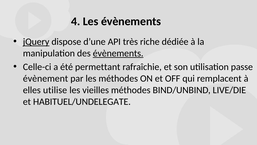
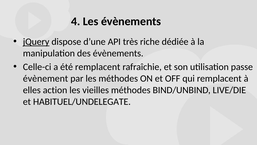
évènements underline: present -> none (118, 53)
été permettant: permettant -> remplacent (98, 67)
utilise: utilise -> action (55, 90)
